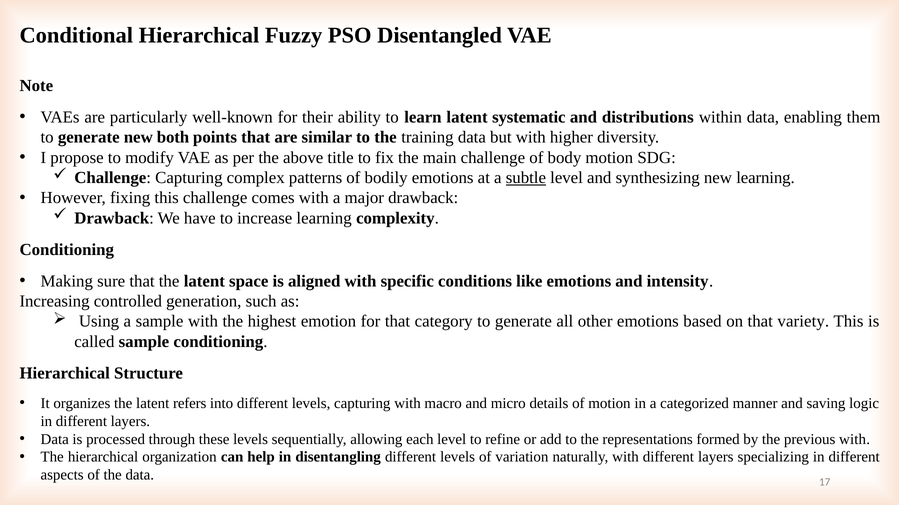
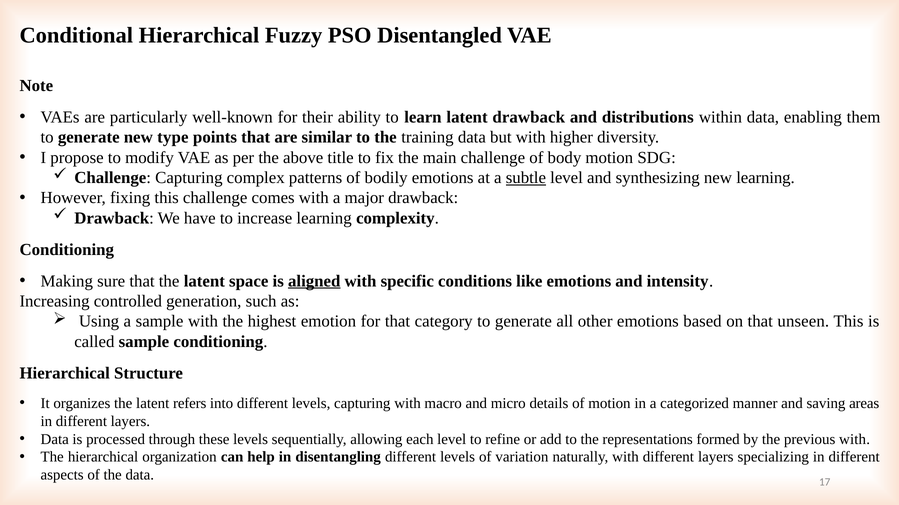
latent systematic: systematic -> drawback (529, 117)
both: both -> type (173, 137)
aligned underline: none -> present (314, 281)
variety: variety -> unseen (803, 322)
logic: logic -> areas (864, 404)
